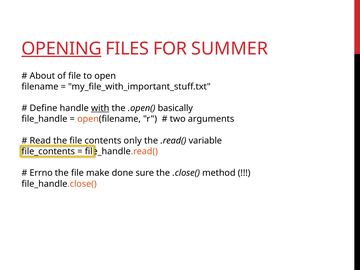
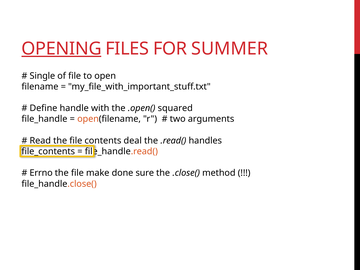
About: About -> Single (42, 76)
with underline: present -> none (100, 108)
basically: basically -> squared (175, 108)
only: only -> deal (133, 141)
variable: variable -> handles (205, 141)
